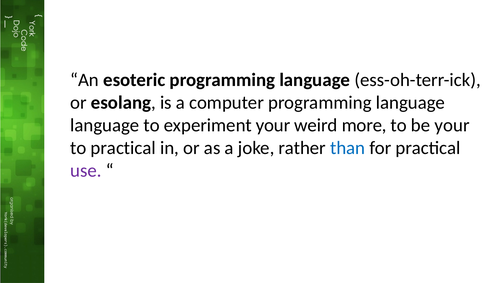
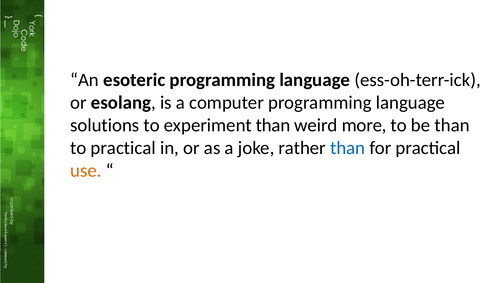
language: language -> solutions (105, 125)
experiment your: your -> than (273, 125)
be your: your -> than (452, 125)
use colour: purple -> orange (86, 170)
